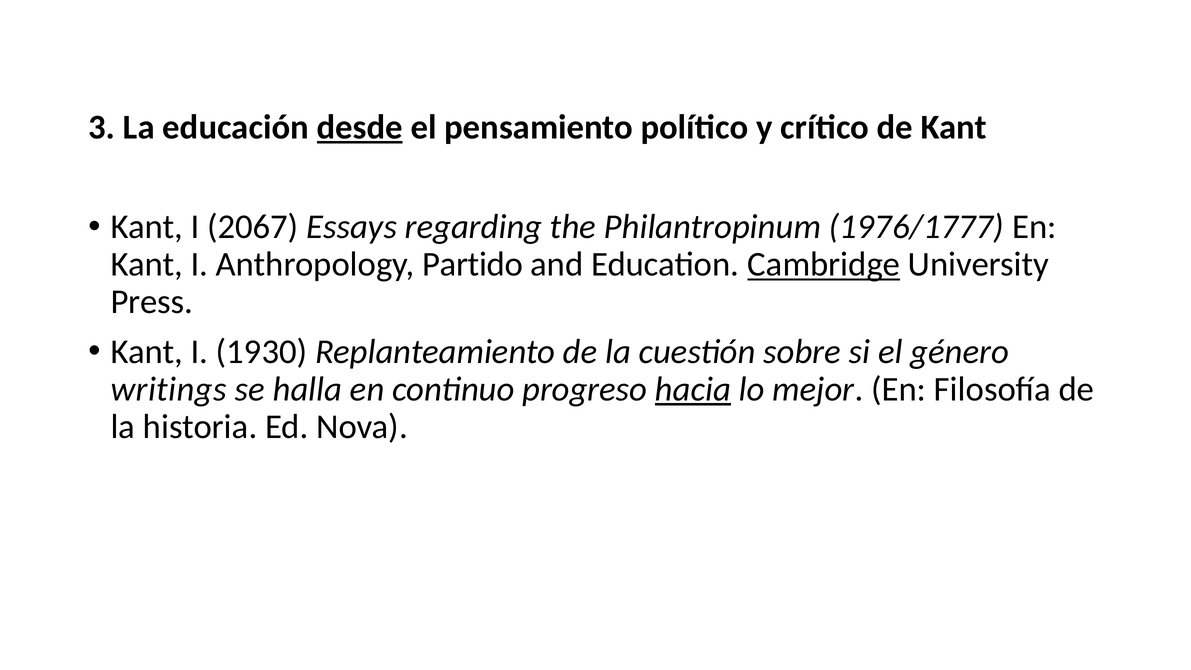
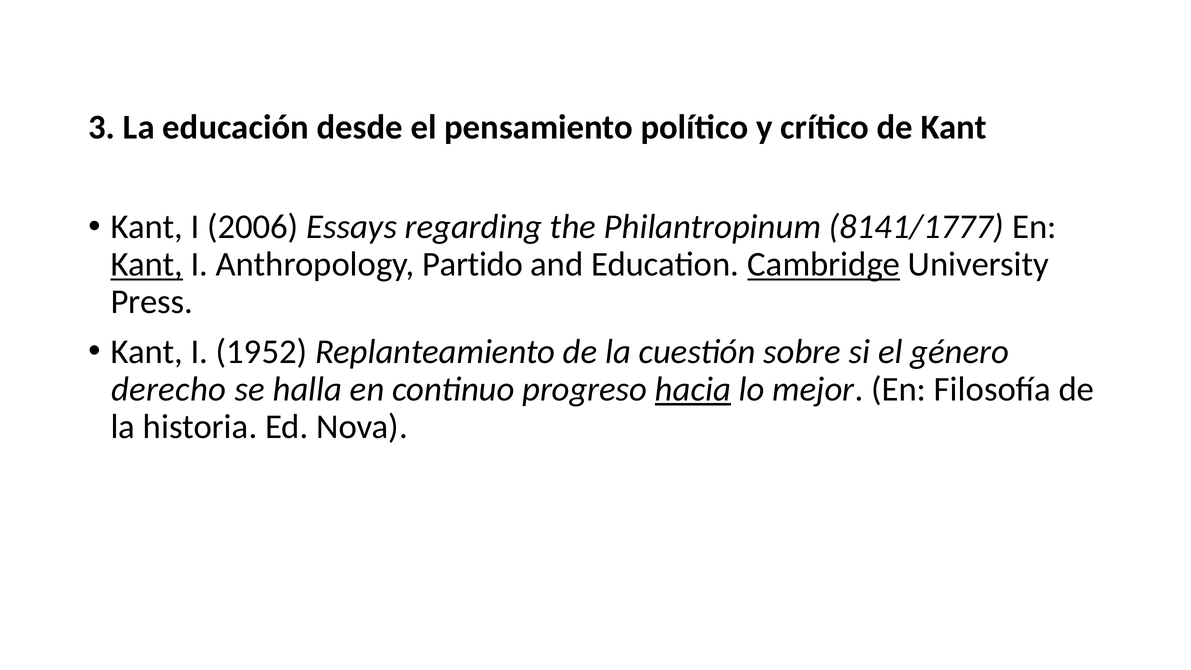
desde underline: present -> none (360, 127)
2067: 2067 -> 2006 (253, 227)
1976/1777: 1976/1777 -> 8141/1777 (916, 227)
Kant underline: none -> present (147, 264)
1930: 1930 -> 1952 (262, 352)
writings: writings -> derecho (169, 389)
